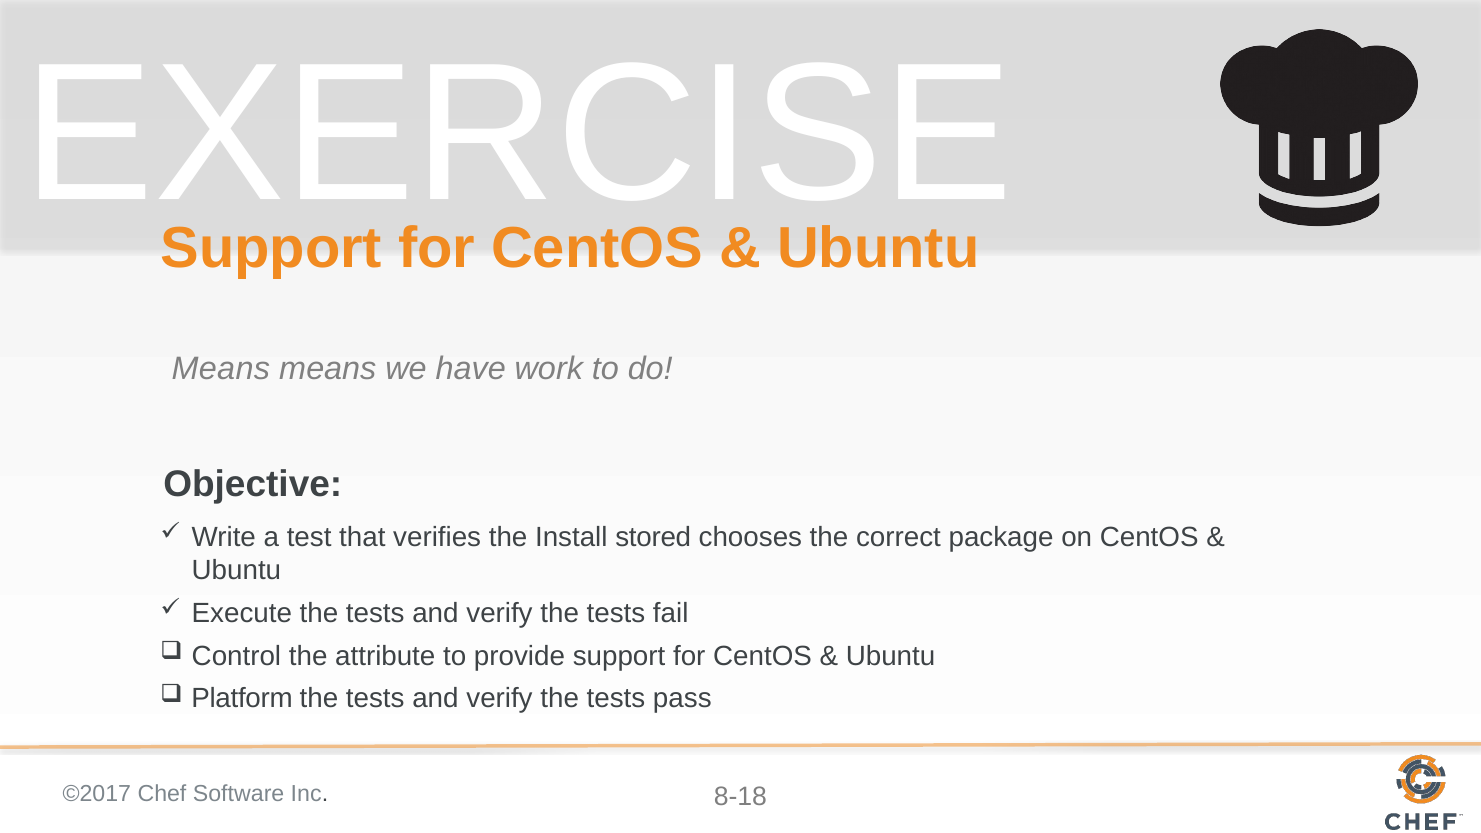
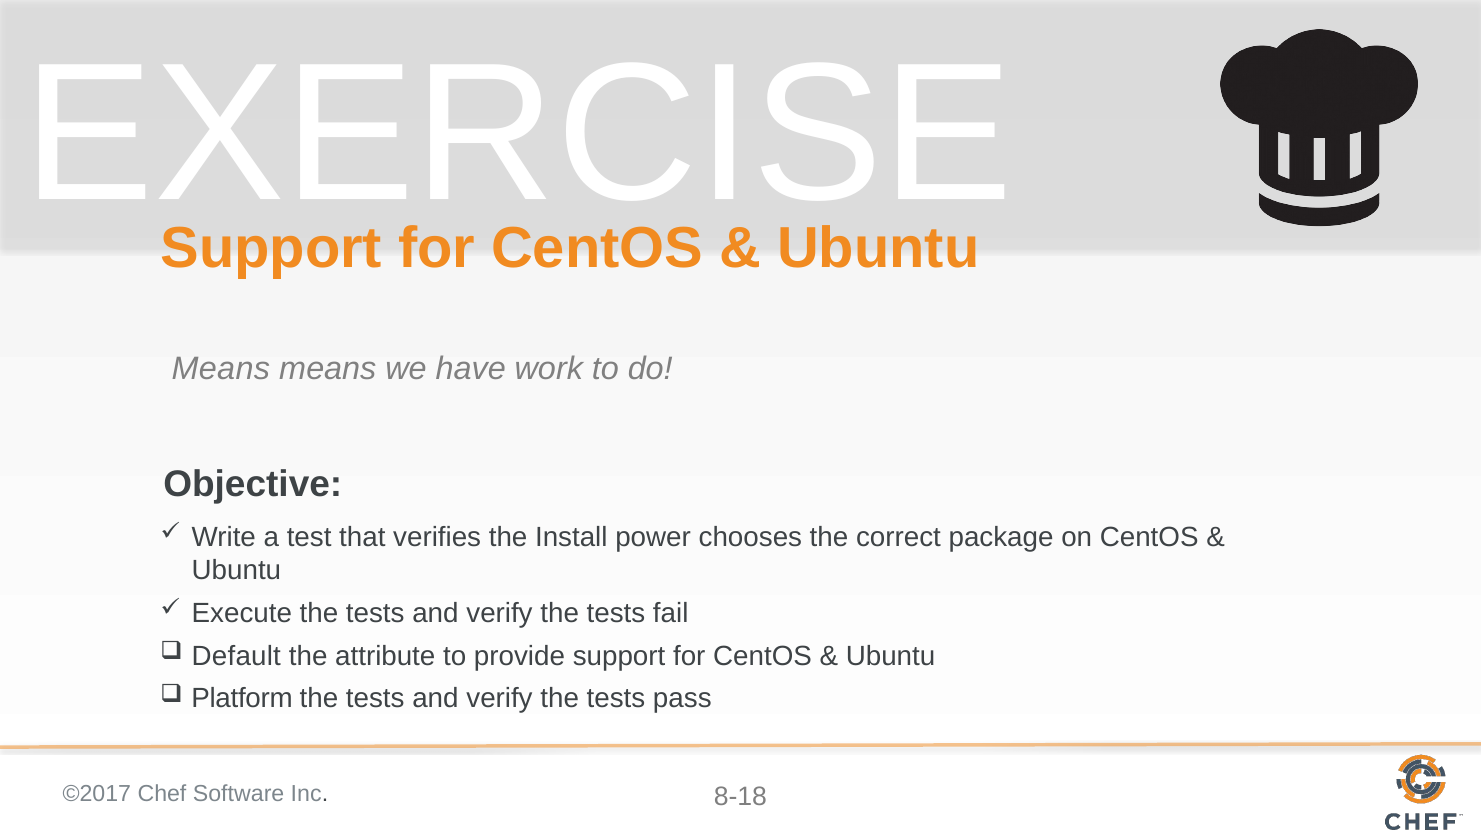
stored: stored -> power (653, 538)
Control: Control -> Default (236, 656)
